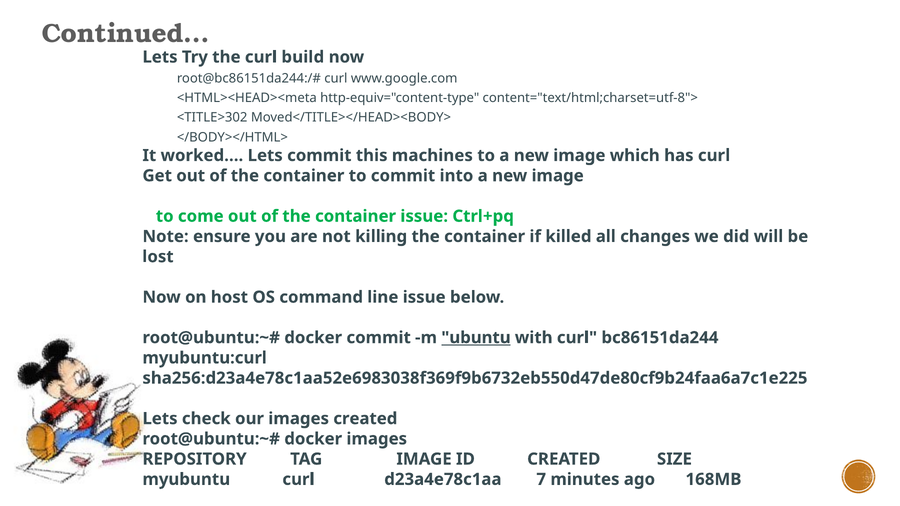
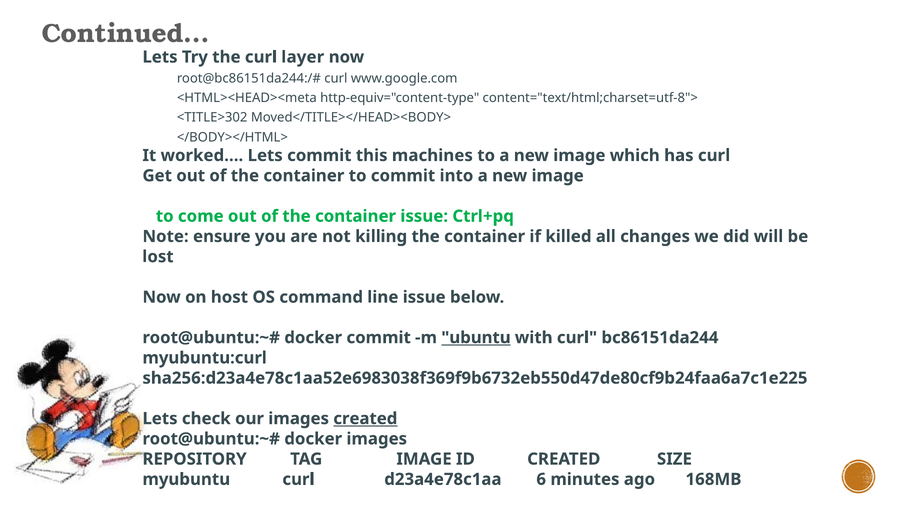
build: build -> layer (303, 57)
created underline: none -> present (365, 419)
7: 7 -> 6 (541, 480)
